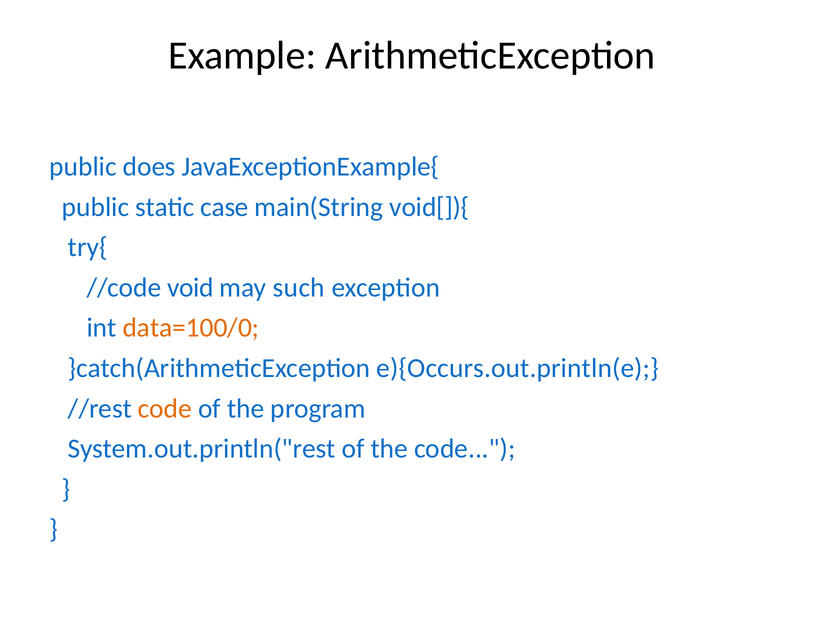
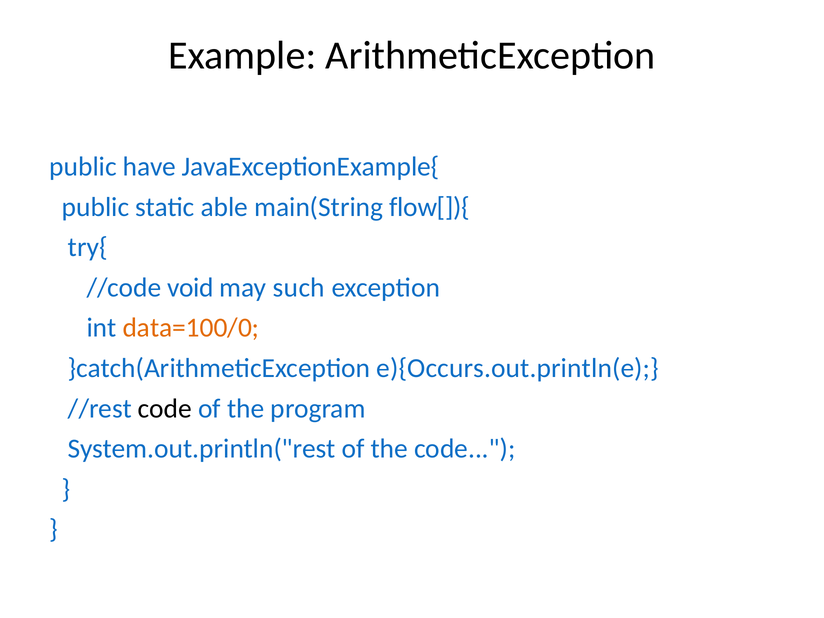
does: does -> have (149, 167)
case: case -> able (224, 207)
void[]){: void[]){ -> flow[]){ (430, 207)
code colour: orange -> black (165, 408)
